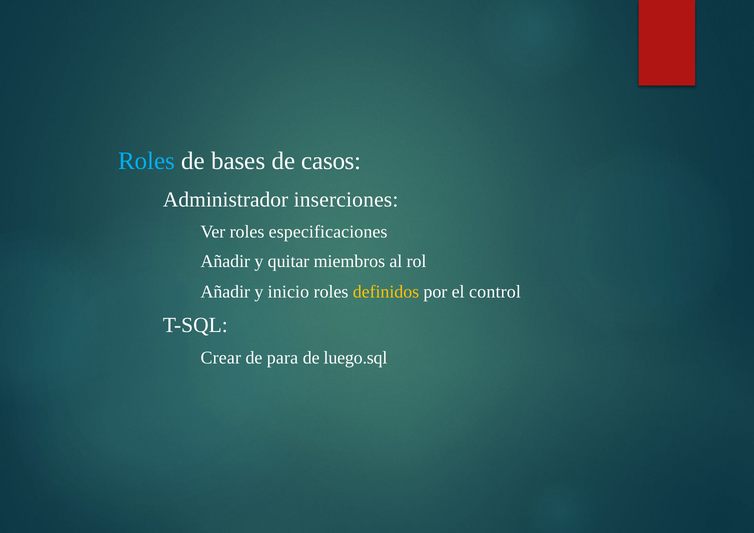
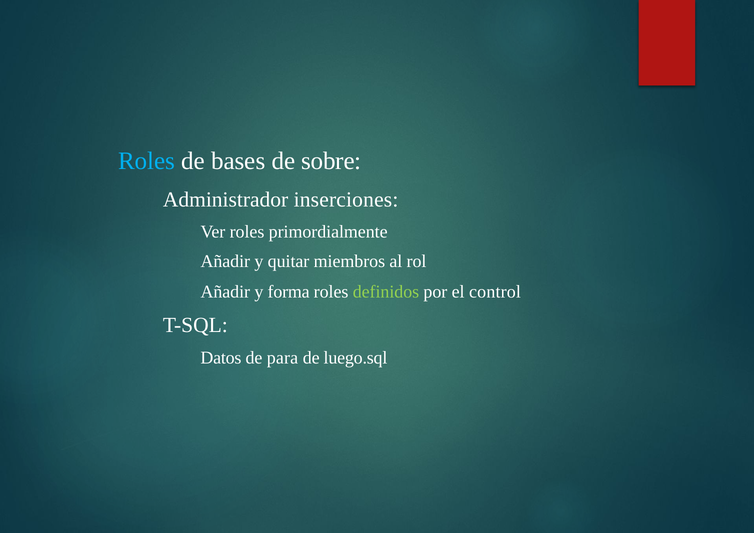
casos: casos -> sobre (331, 161)
especificaciones: especificaciones -> primordialmente (328, 232)
inicio: inicio -> forma (289, 292)
definidos colour: yellow -> light green (386, 292)
Crear: Crear -> Datos (221, 358)
